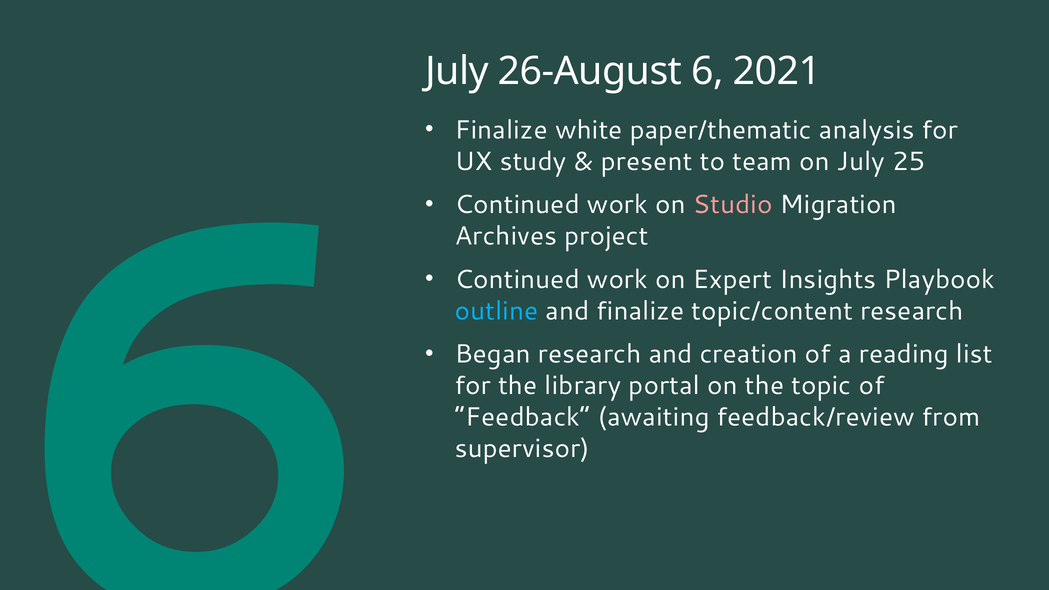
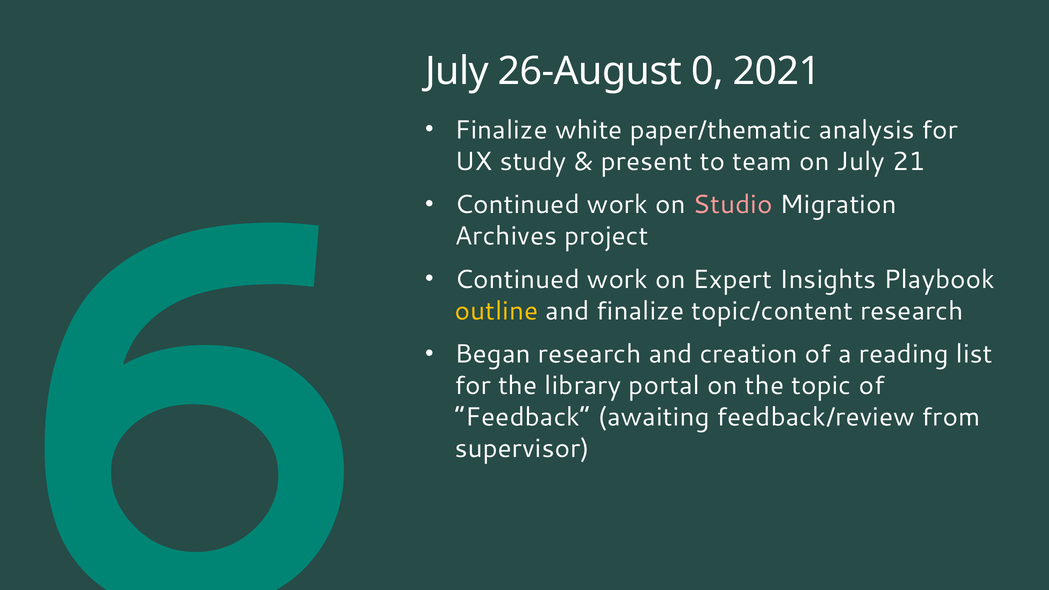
26-August 6: 6 -> 0 (708, 71)
25: 25 -> 21 (909, 162)
outline colour: light blue -> yellow (496, 311)
